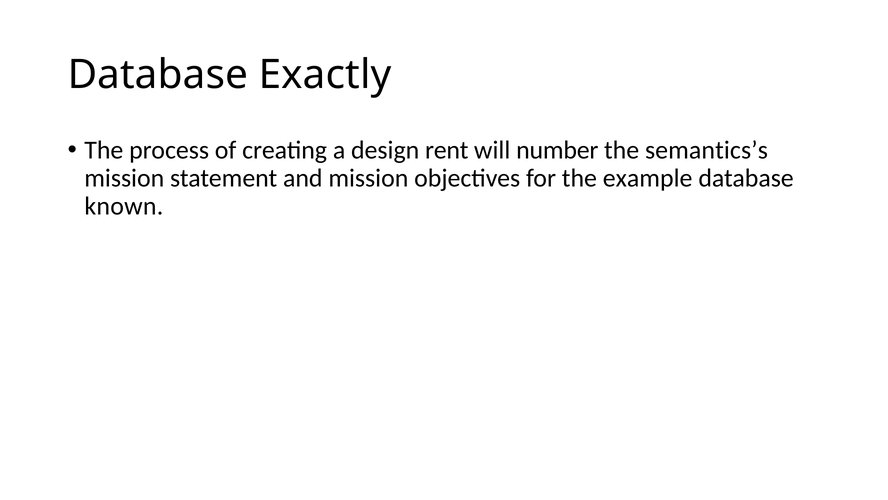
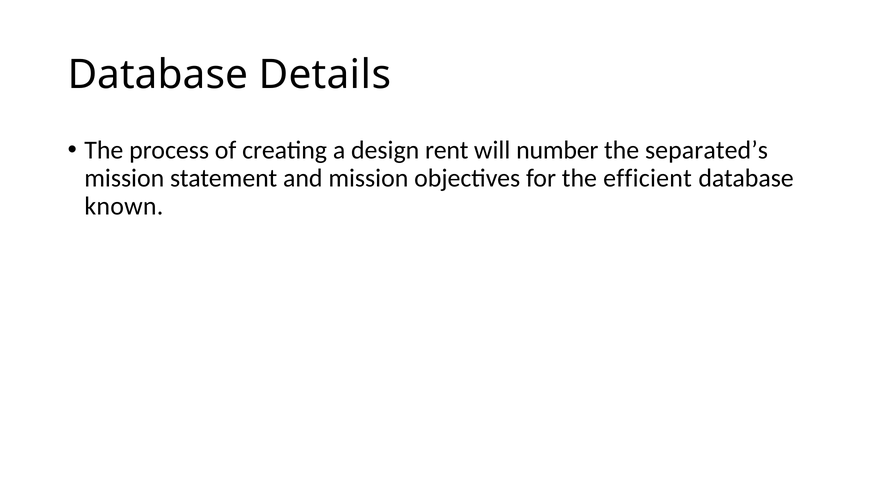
Exactly: Exactly -> Details (325, 75)
semantics’s: semantics’s -> separated’s (706, 150)
example: example -> efficient (648, 178)
